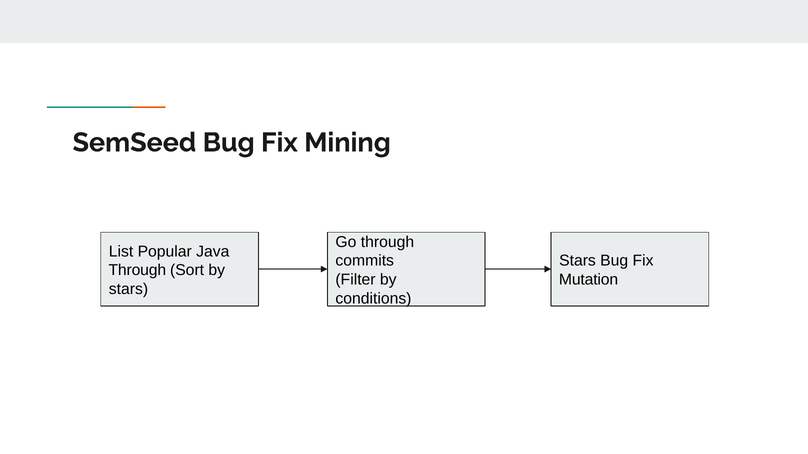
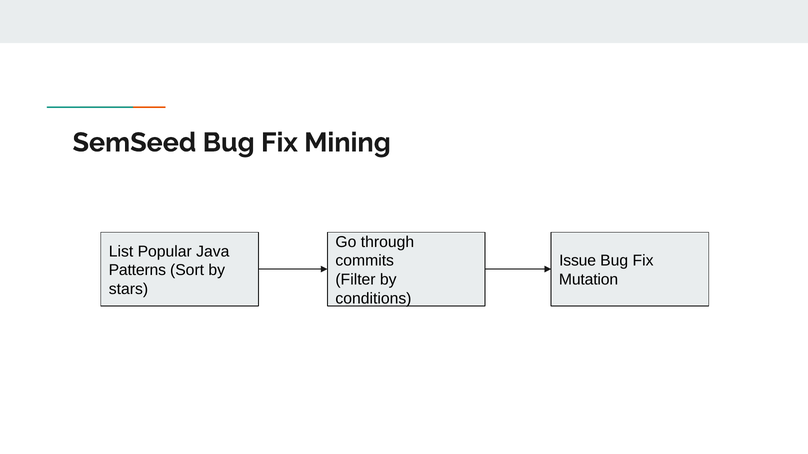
Stars: Stars -> Issue (578, 261)
Through: Through -> Patterns (137, 270)
